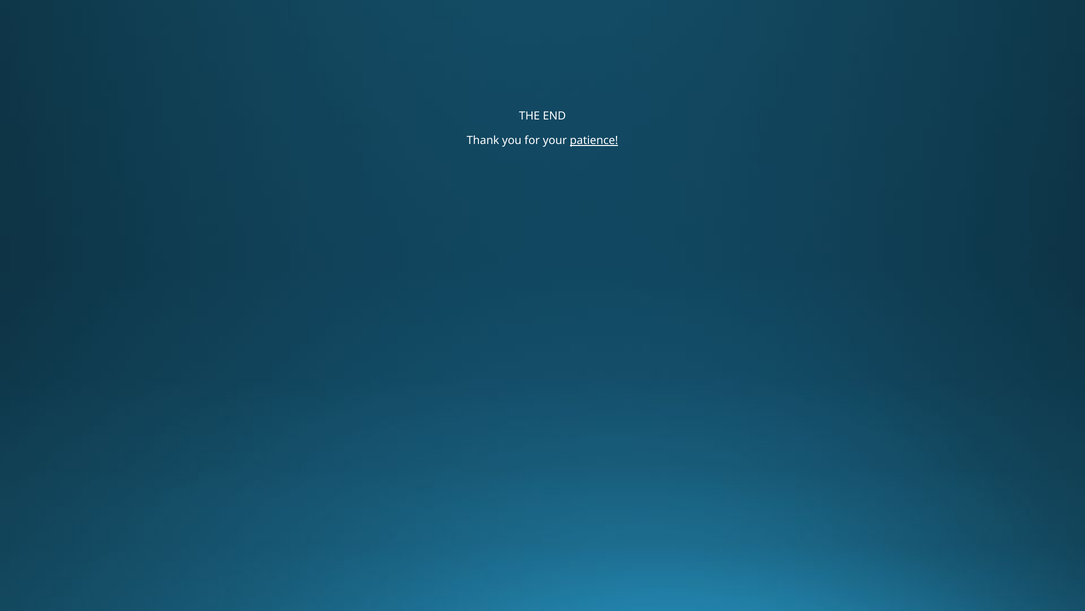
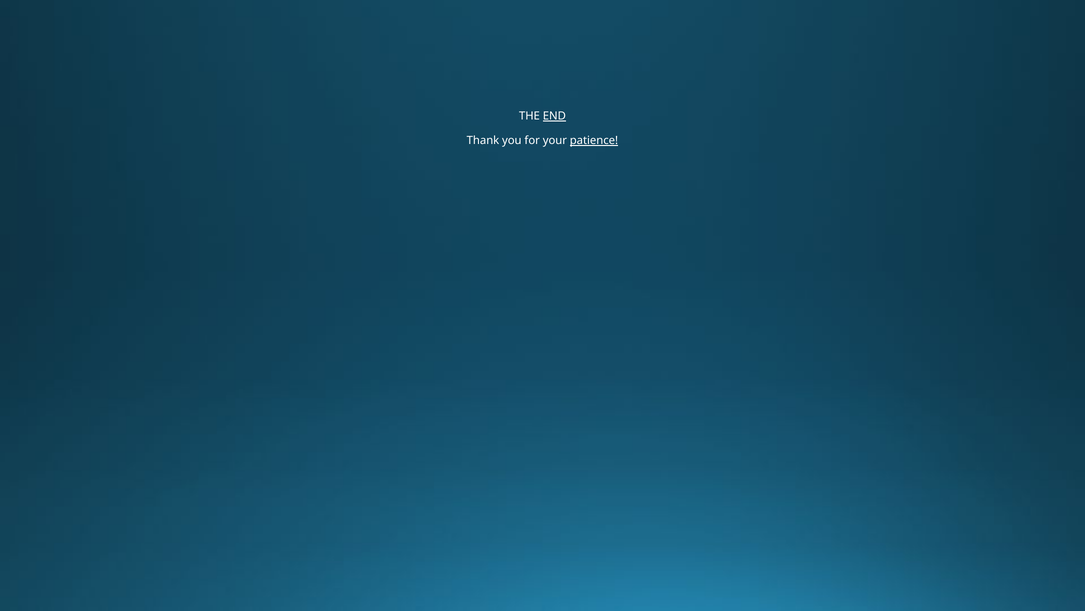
END underline: none -> present (554, 116)
